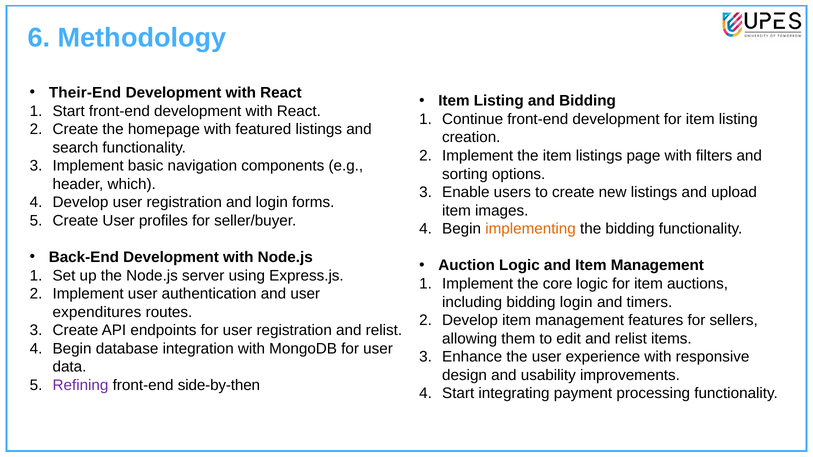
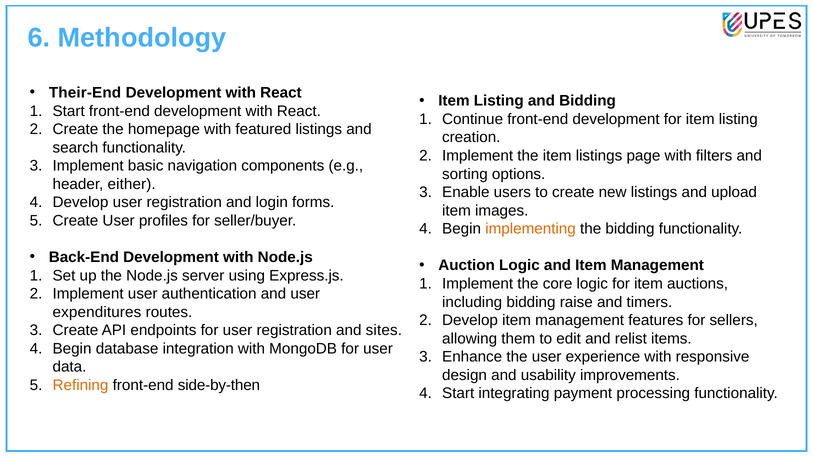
which: which -> either (132, 184)
bidding login: login -> raise (576, 302)
registration and relist: relist -> sites (384, 331)
Refining colour: purple -> orange (81, 385)
